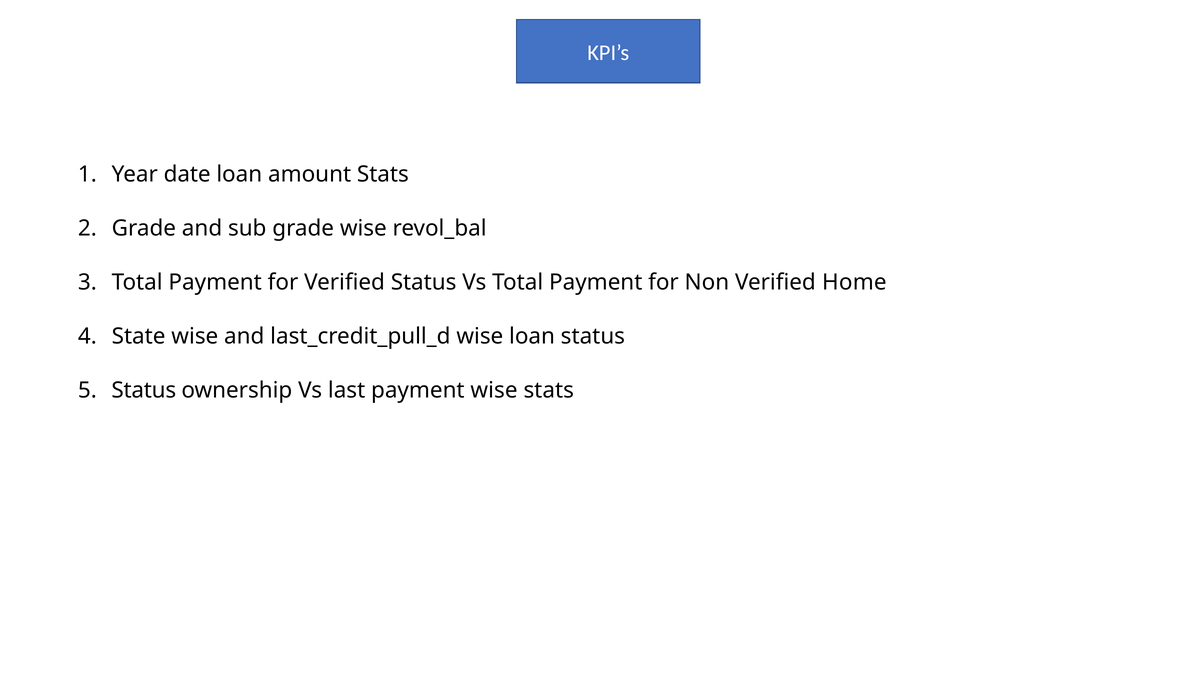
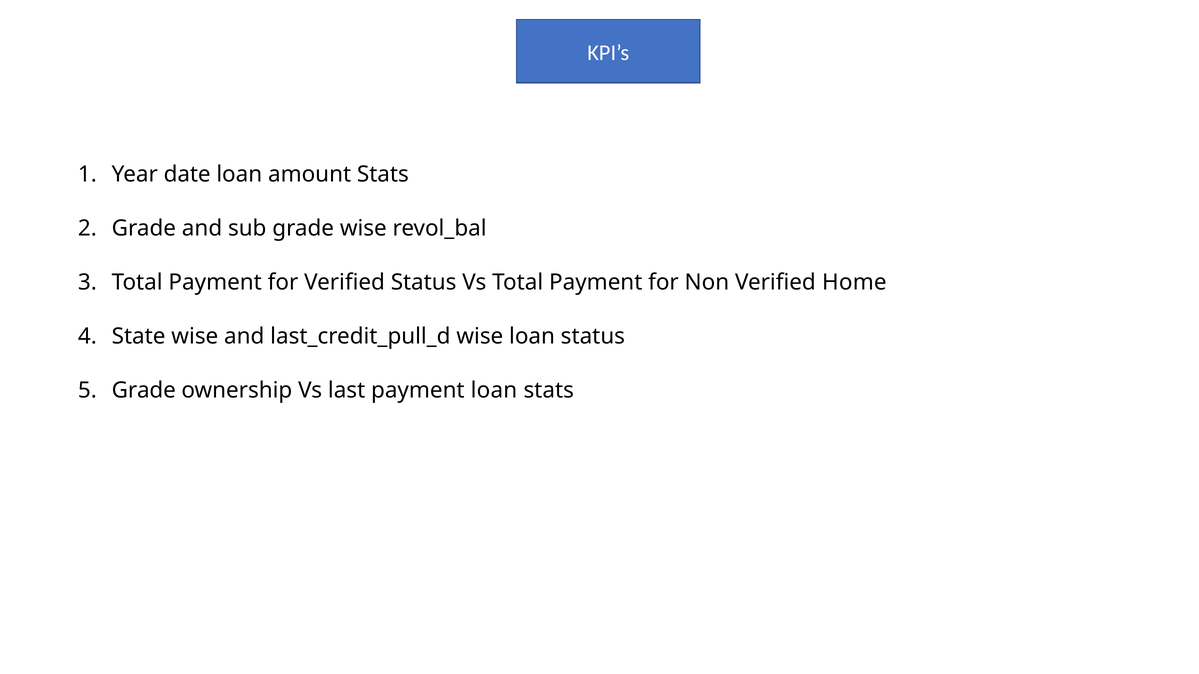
Status: Status -> Grade (144, 390)
payment wise: wise -> loan (494, 390)
